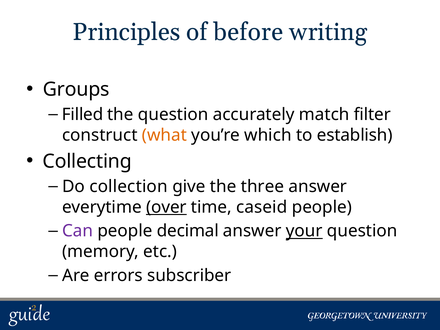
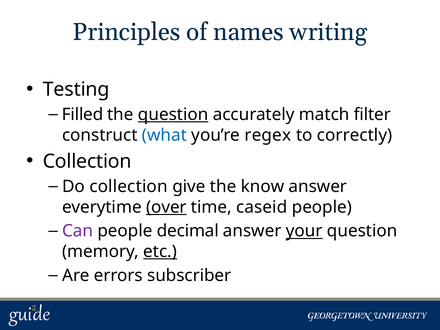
before: before -> names (249, 32)
Groups: Groups -> Testing (76, 89)
question underline: none -> present (173, 115)
what colour: orange -> blue (164, 135)
which: which -> regex (268, 135)
establish: establish -> correctly (355, 135)
Collecting: Collecting -> Collection (87, 161)
three: three -> know (262, 186)
etc underline: none -> present (160, 252)
